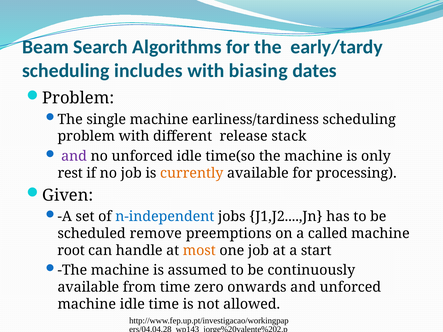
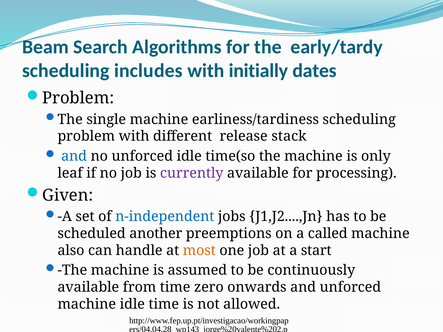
biasing: biasing -> initially (258, 71)
and colour: purple -> blue (74, 156)
rest: rest -> leaf (70, 173)
currently colour: orange -> purple (192, 173)
remove: remove -> another (156, 234)
root: root -> also (71, 251)
